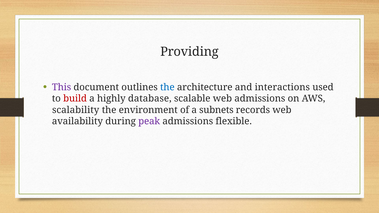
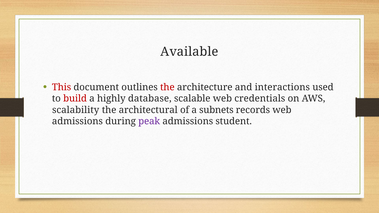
Providing: Providing -> Available (189, 52)
This colour: purple -> red (62, 87)
the colour: blue -> red (167, 87)
web admissions: admissions -> credentials (260, 99)
environment: environment -> architectural (148, 110)
availability: availability -> admissions (77, 121)
flexible: flexible -> student (234, 121)
